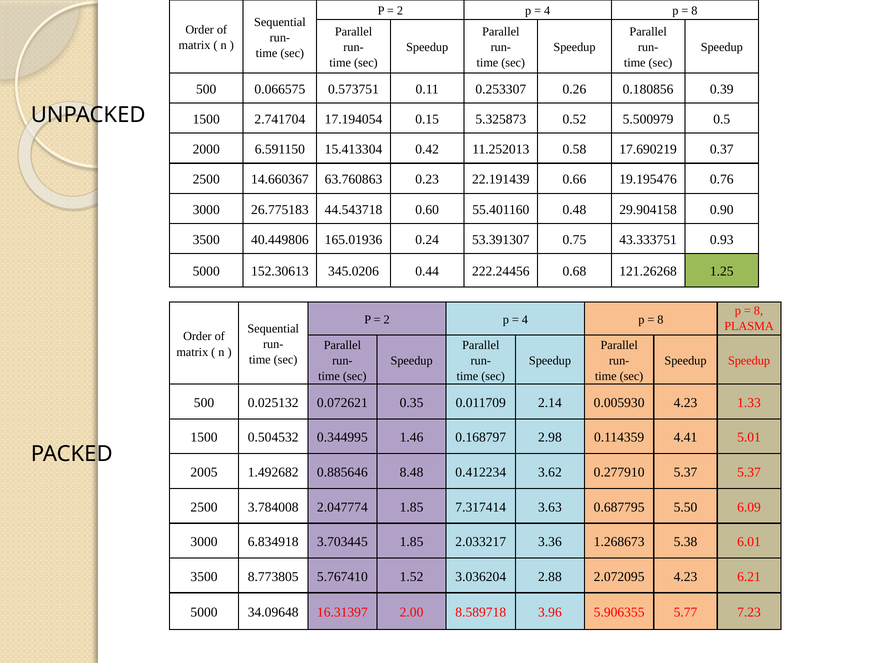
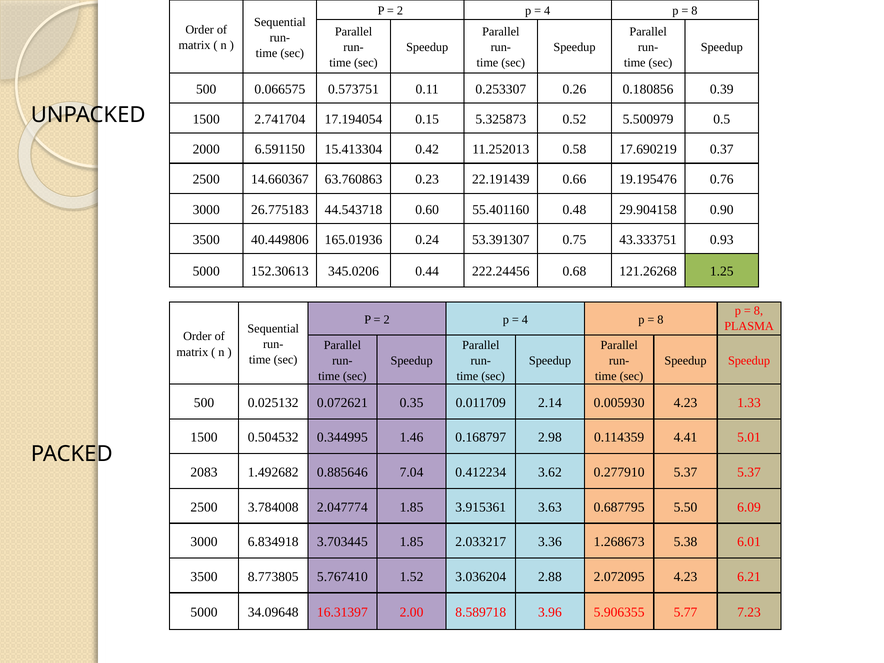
2005: 2005 -> 2083 (204, 472)
8.48: 8.48 -> 7.04 (412, 472)
7.317414: 7.317414 -> 3.915361 (481, 507)
